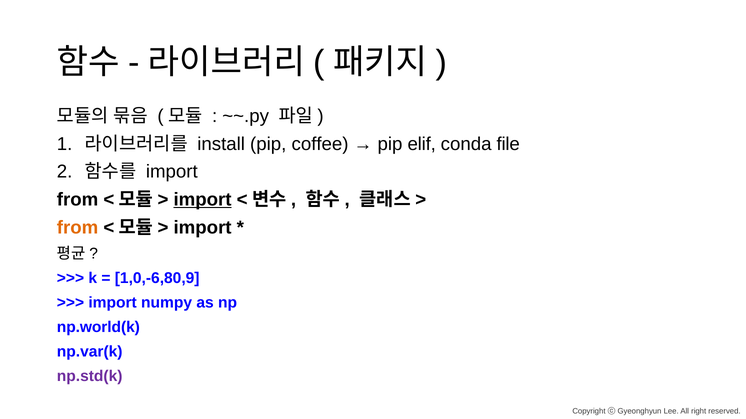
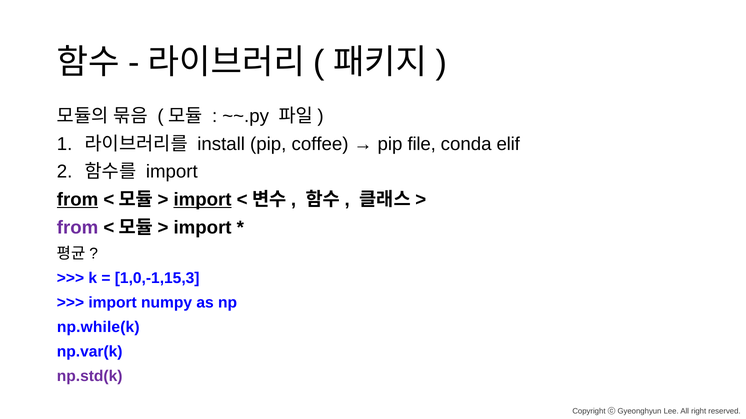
elif: elif -> file (422, 144)
file: file -> elif (508, 144)
from underline: none -> present (78, 200)
from colour: orange -> purple (78, 228)
1,0,-6,80,9: 1,0,-6,80,9 -> 1,0,-1,15,3 (157, 279)
np.world(k: np.world(k -> np.while(k (98, 328)
